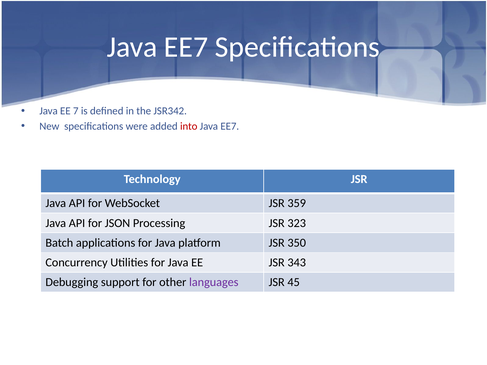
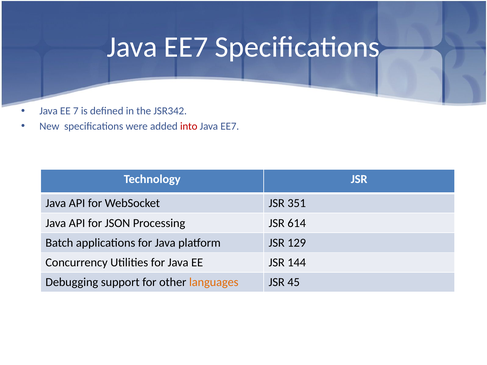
359: 359 -> 351 (297, 203)
323: 323 -> 614 (297, 223)
350: 350 -> 129 (297, 243)
343: 343 -> 144 (297, 263)
languages colour: purple -> orange (214, 282)
